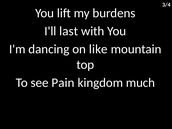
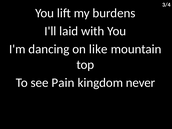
last: last -> laid (69, 31)
much: much -> never (140, 83)
